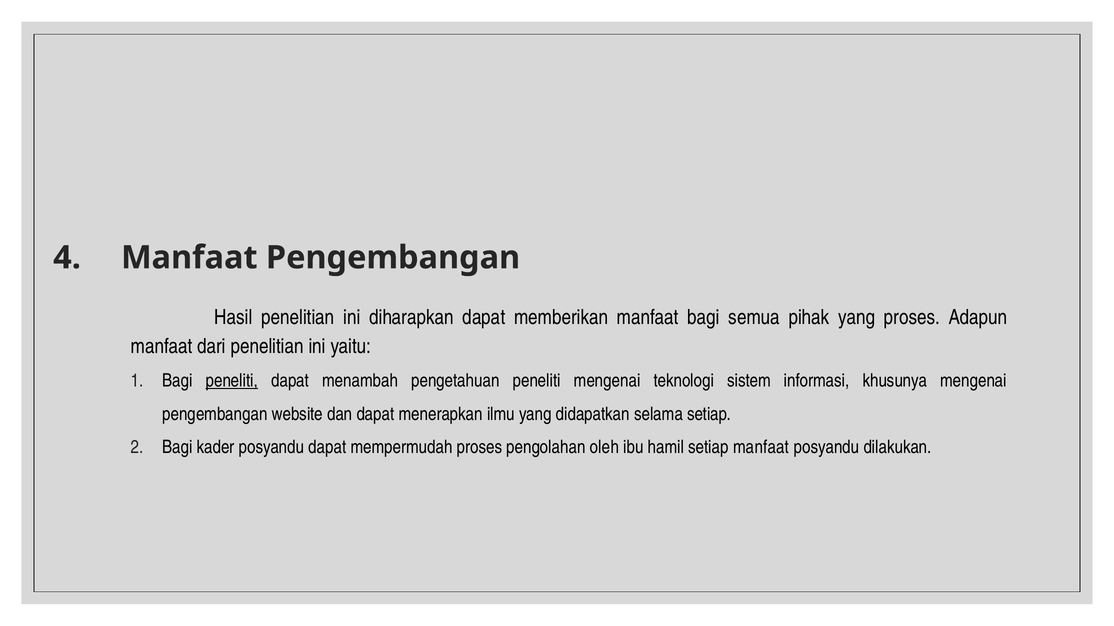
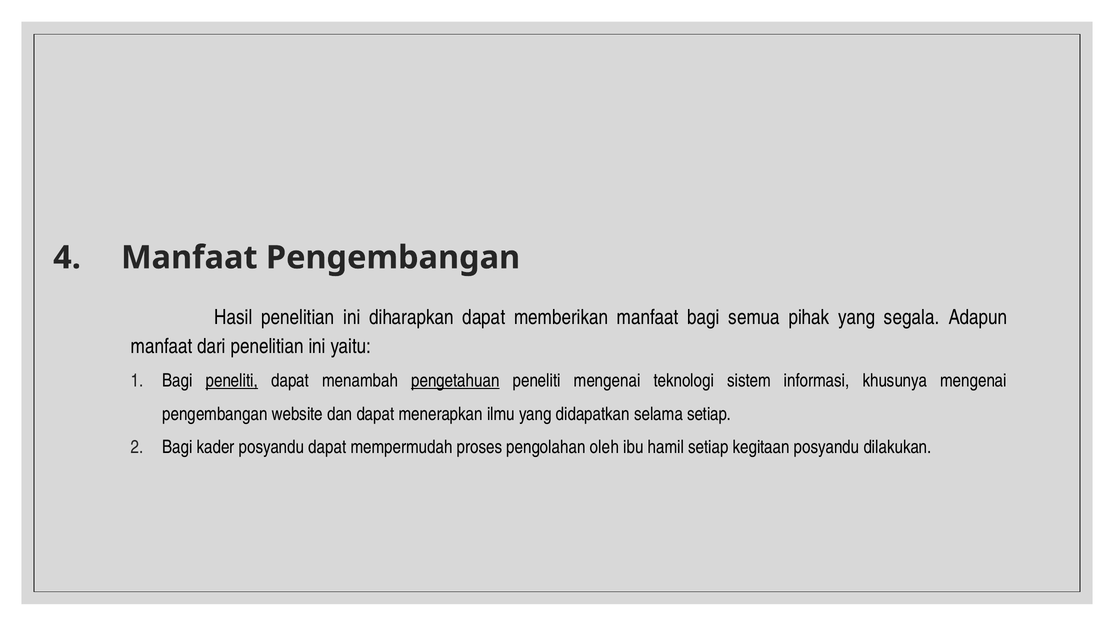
yang proses: proses -> segala (912, 318)
pengetahuan underline: none -> present (455, 381)
setiap manfaat: manfaat -> kegitaan (761, 448)
